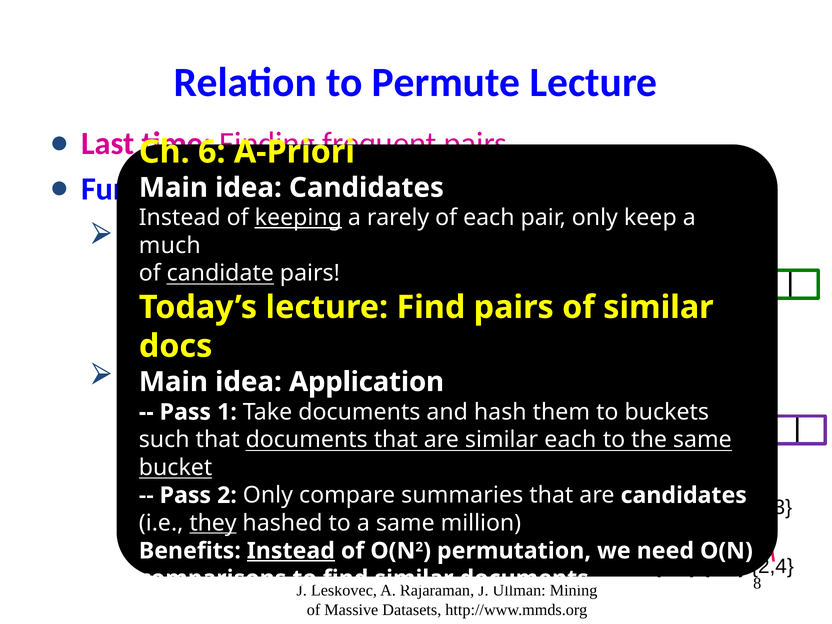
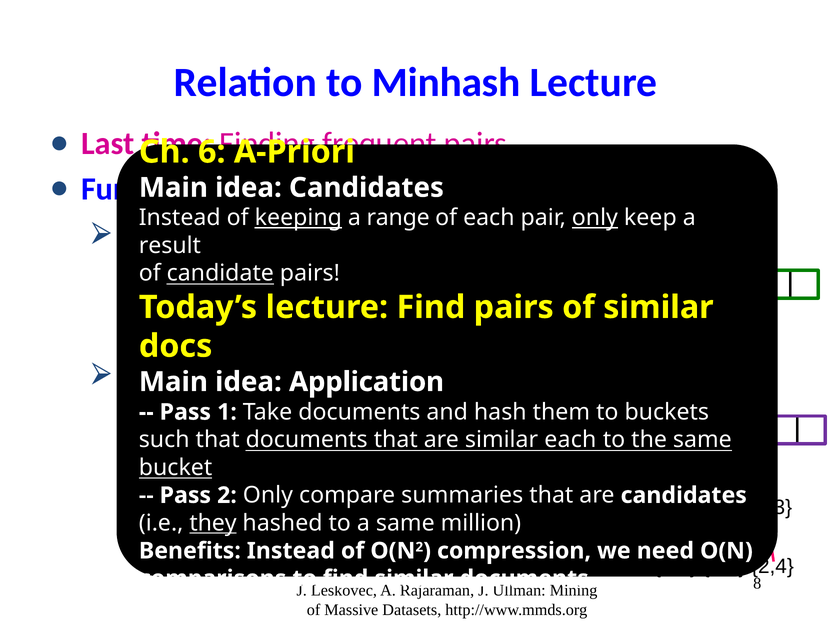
Permute: Permute -> Minhash (446, 83)
rarely: rarely -> range (398, 218)
only underline: none -> present (595, 218)
much: much -> result (170, 246)
Instead underline: present -> none (291, 551)
permutation: permutation -> compression (514, 551)
